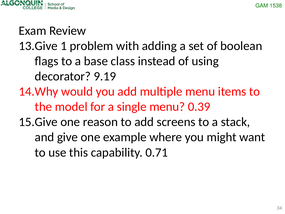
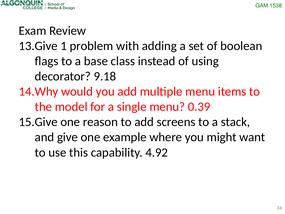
9.19: 9.19 -> 9.18 (105, 76)
0.71: 0.71 -> 4.92 (157, 152)
